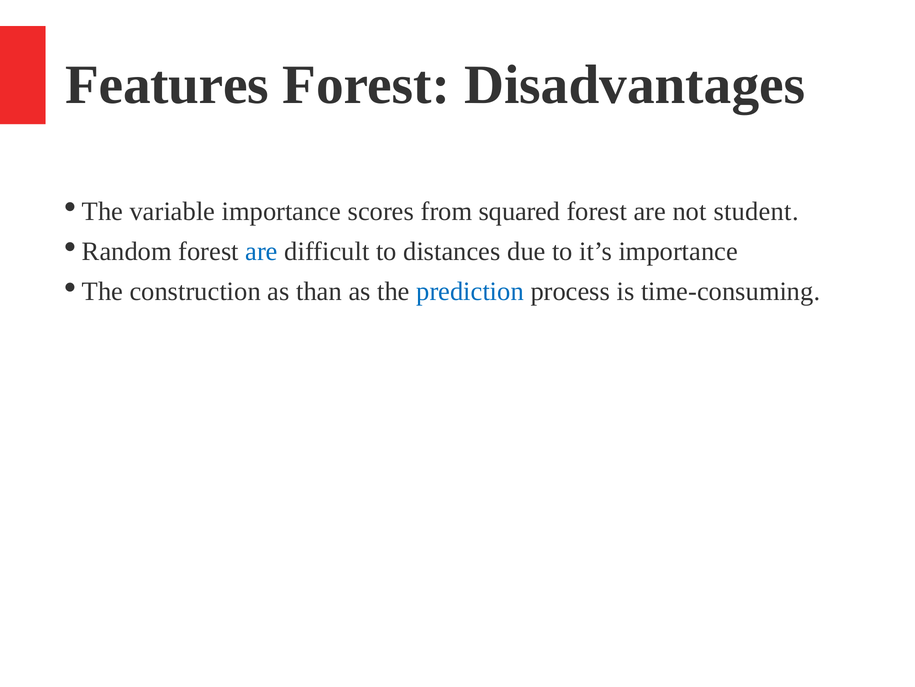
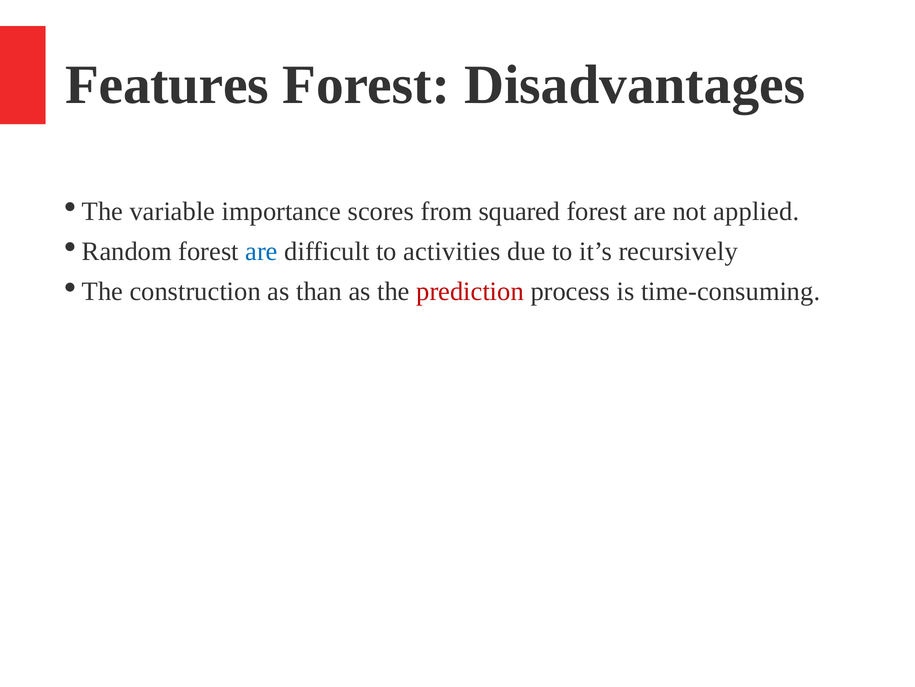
student: student -> applied (756, 211)
distances: distances -> activities (452, 251)
it’s importance: importance -> recursively (678, 251)
prediction colour: blue -> red (470, 291)
